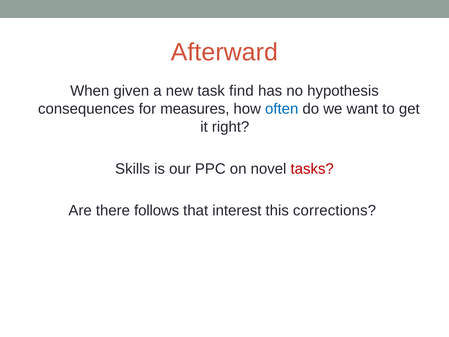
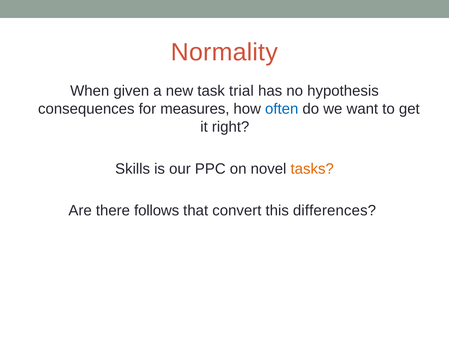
Afterward: Afterward -> Normality (224, 52)
find: find -> trial (241, 91)
tasks colour: red -> orange (312, 169)
interest: interest -> convert (237, 211)
corrections: corrections -> differences (334, 211)
